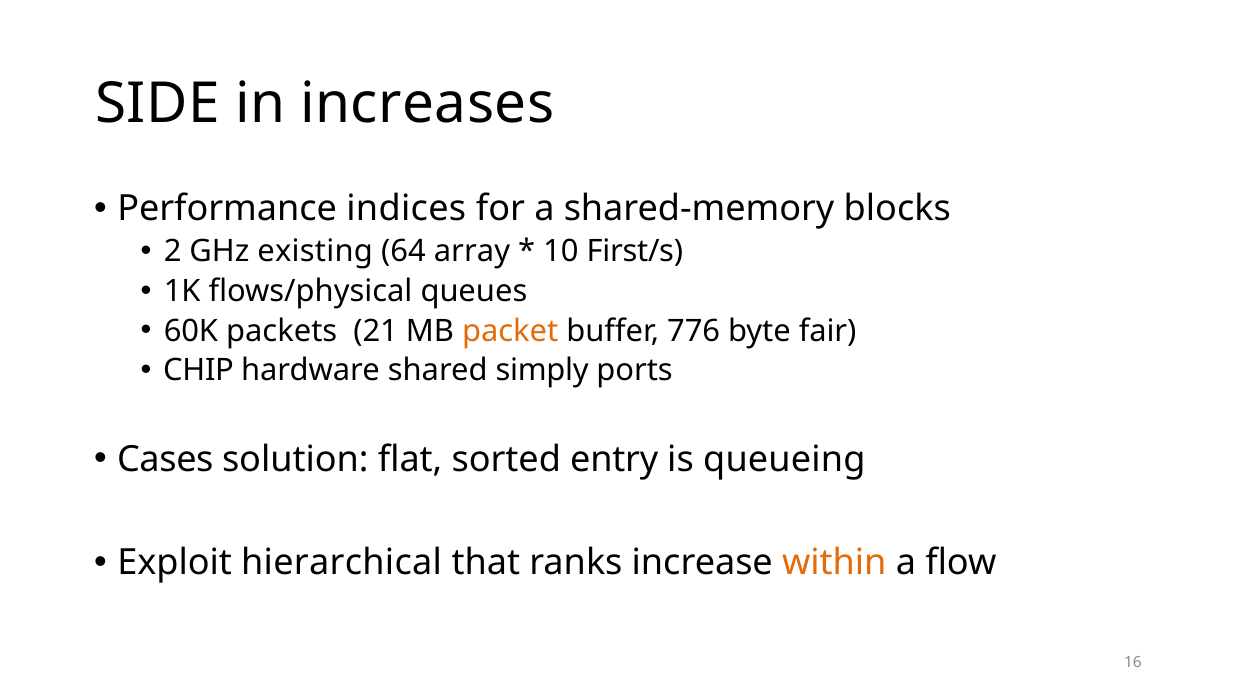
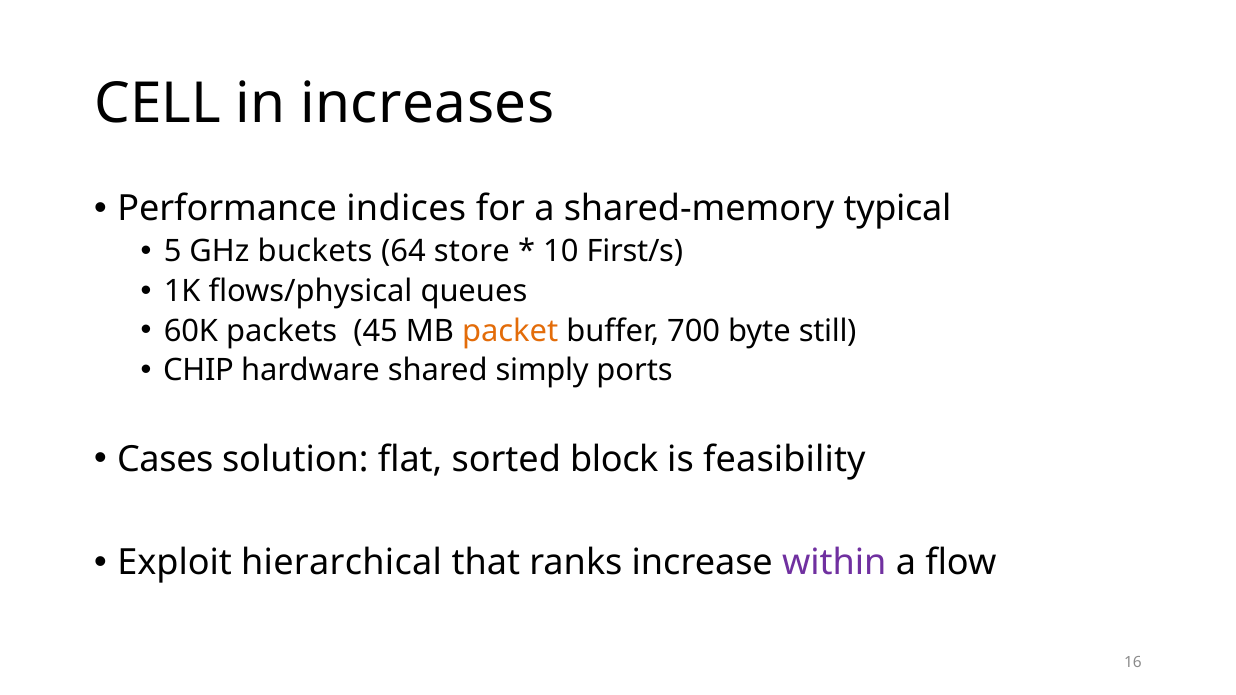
SIDE: SIDE -> CELL (158, 104)
blocks: blocks -> typical (897, 209)
2: 2 -> 5 (173, 252)
existing: existing -> buckets (315, 252)
array: array -> store (472, 252)
21: 21 -> 45 (376, 331)
776: 776 -> 700 (694, 331)
fair: fair -> still (828, 331)
entry: entry -> block (614, 460)
queueing: queueing -> feasibility (784, 460)
within colour: orange -> purple (834, 563)
